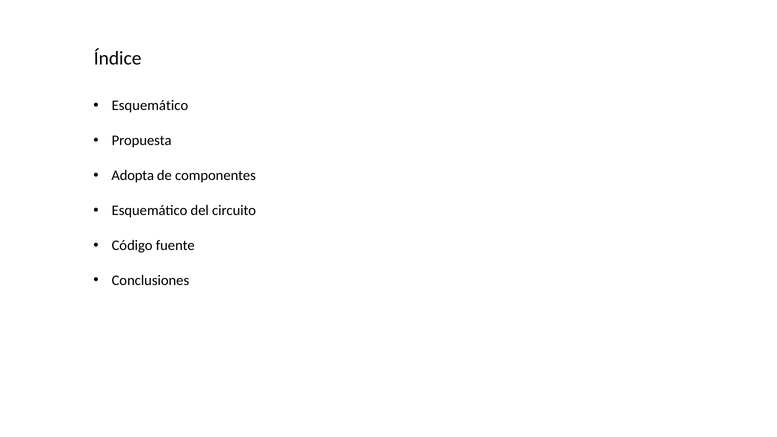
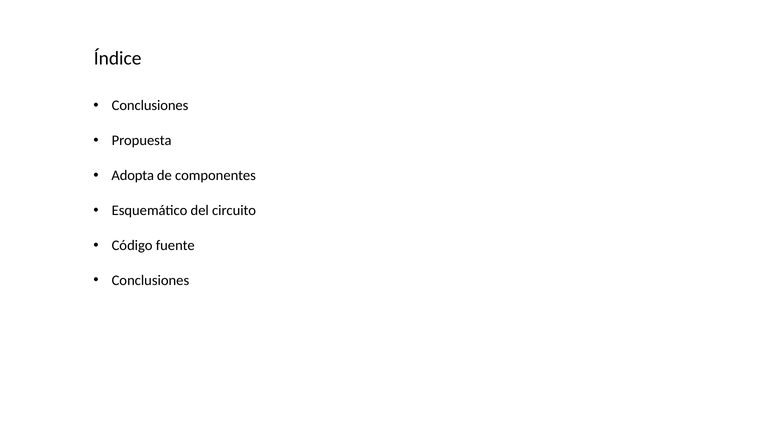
Esquemático: Esquemático -> Conclusiones (150, 106)
